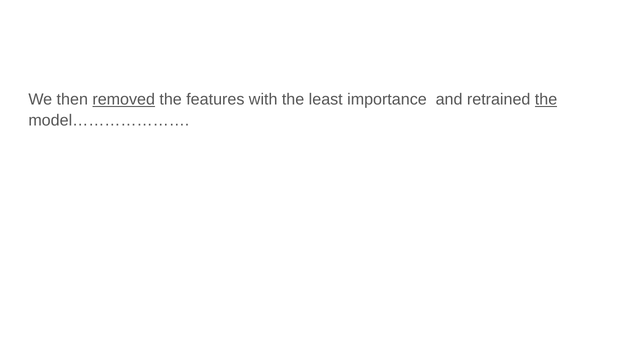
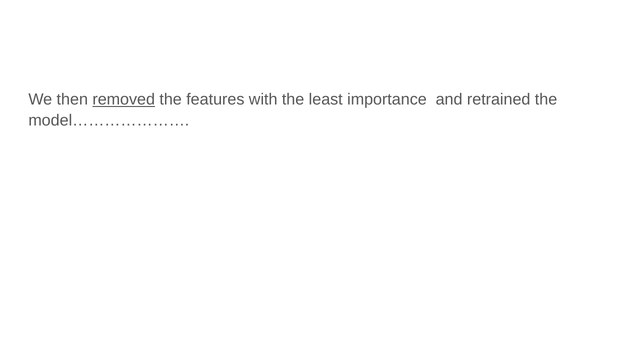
the underline: present -> none (546, 100)
